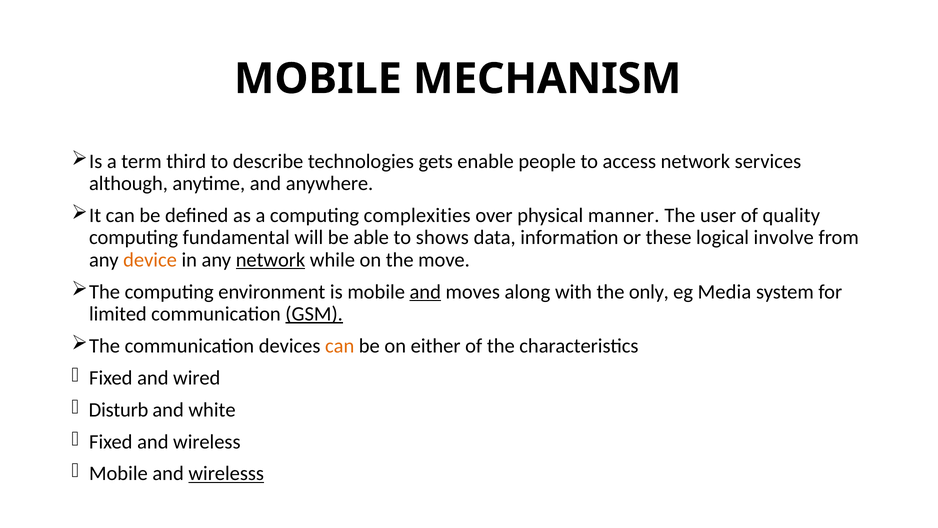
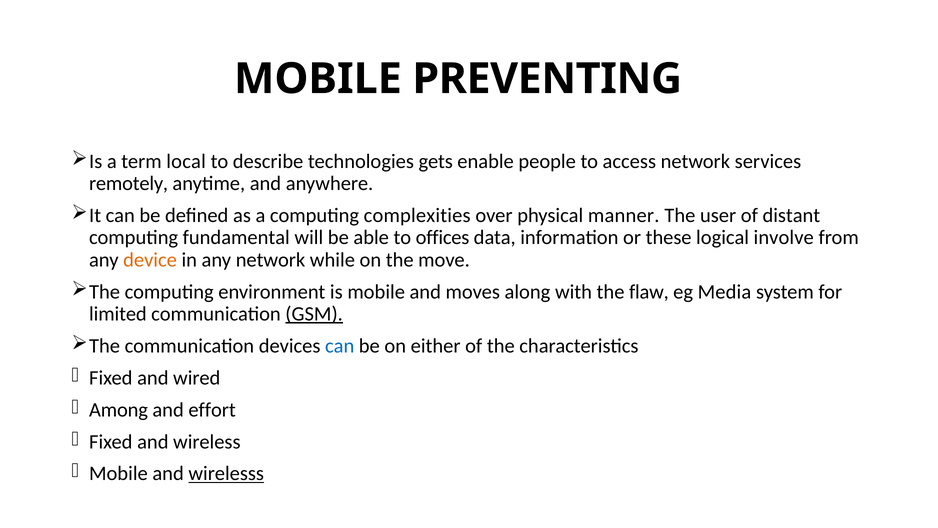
MECHANISM: MECHANISM -> PREVENTING (547, 79)
third: third -> local (186, 161)
although: although -> remotely (129, 183)
quality: quality -> distant (791, 215)
shows: shows -> offices (443, 237)
network underline: present -> none (271, 260)
and underline: present -> none (425, 292)
only: only -> flaw (649, 292)
can colour: orange -> blue (340, 346)
Disturb: Disturb -> Among (119, 410)
white: white -> effort (212, 410)
